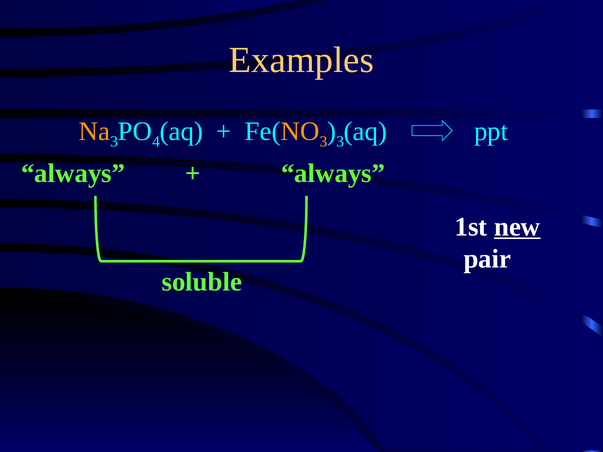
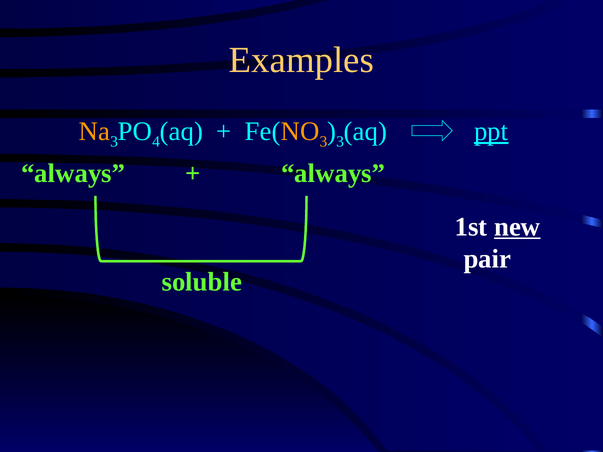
ppt underline: none -> present (491, 132)
